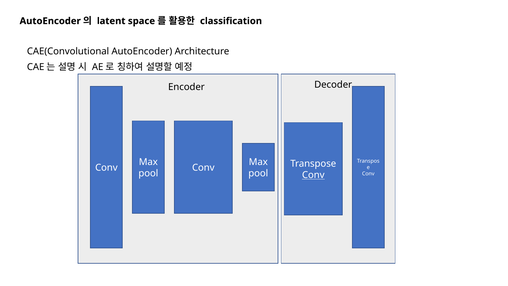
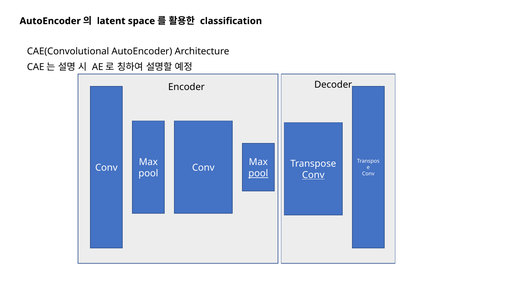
pool underline: none -> present (258, 173)
